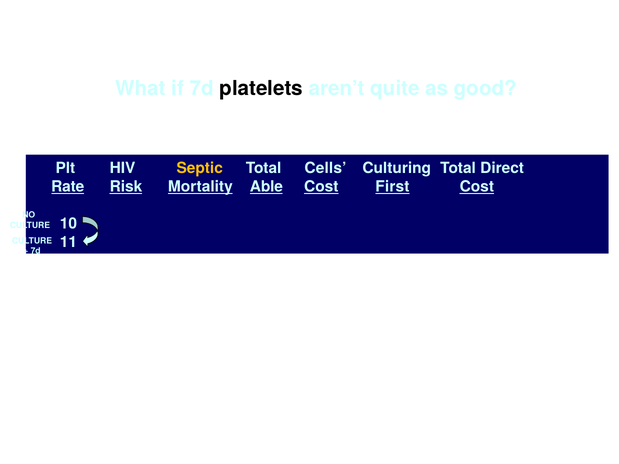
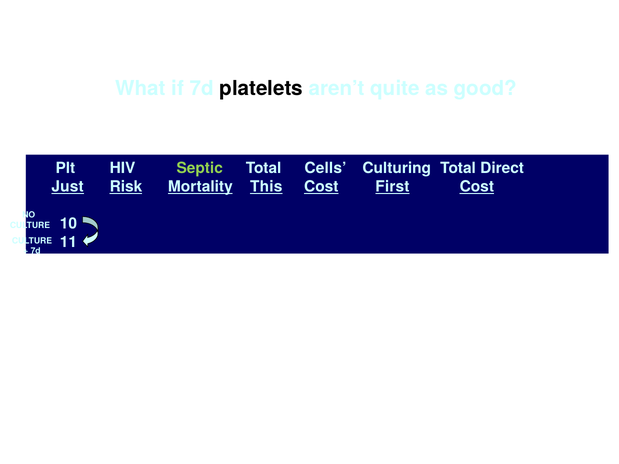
Septic colour: yellow -> light green (200, 168)
Rate: Rate -> Just (68, 187)
Able: Able -> This (266, 187)
